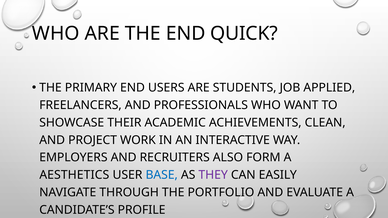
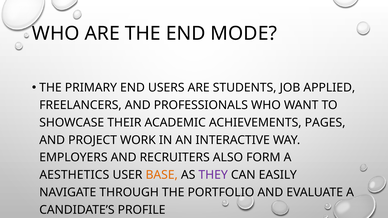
QUICK: QUICK -> MODE (244, 34)
CLEAN: CLEAN -> PAGES (325, 123)
BASE colour: blue -> orange (162, 175)
